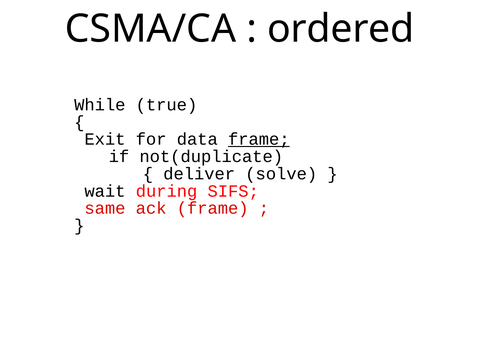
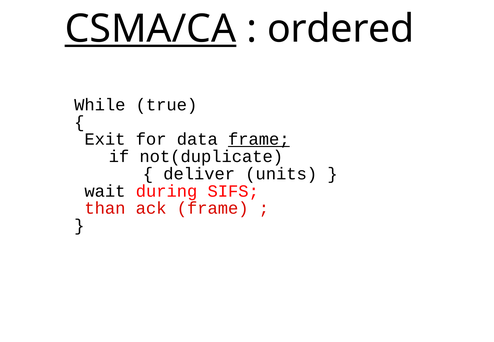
CSMA/CA underline: none -> present (150, 29)
solve: solve -> units (281, 174)
same: same -> than (105, 208)
